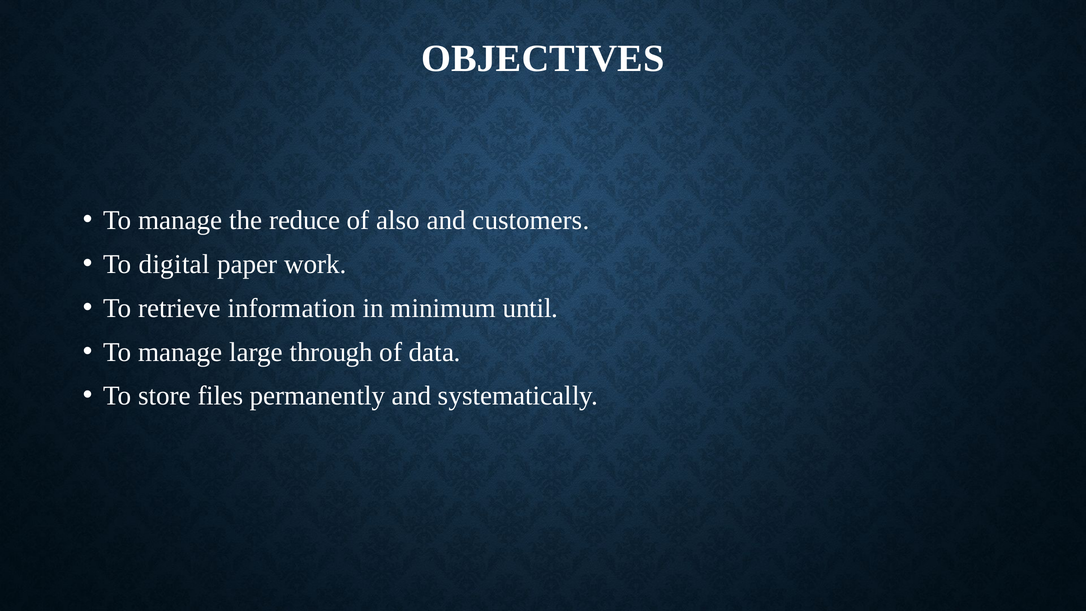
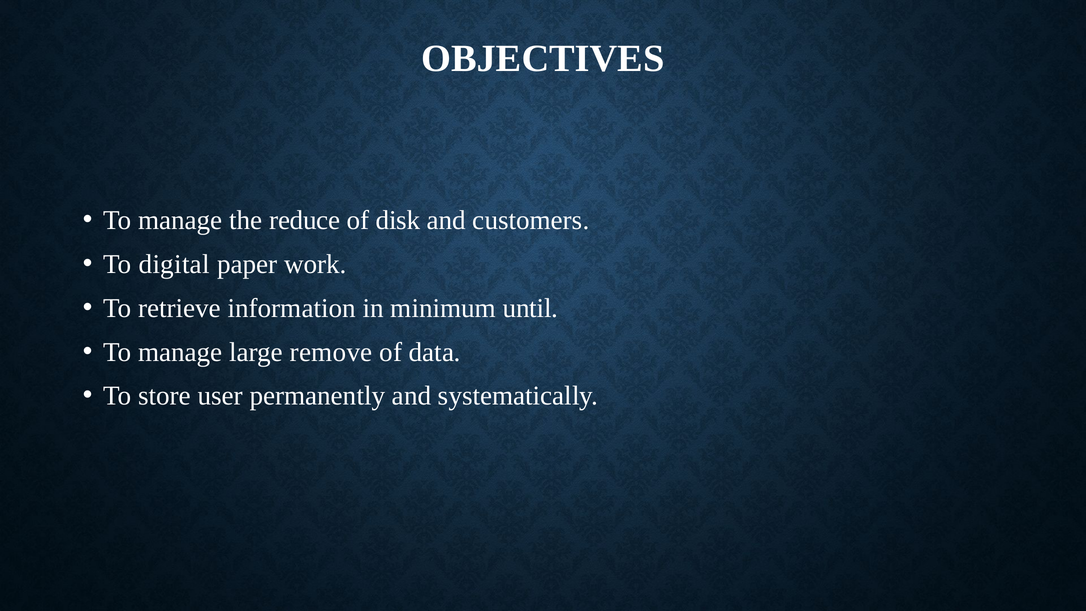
also: also -> disk (398, 220)
through: through -> remove (331, 352)
files: files -> user (220, 396)
